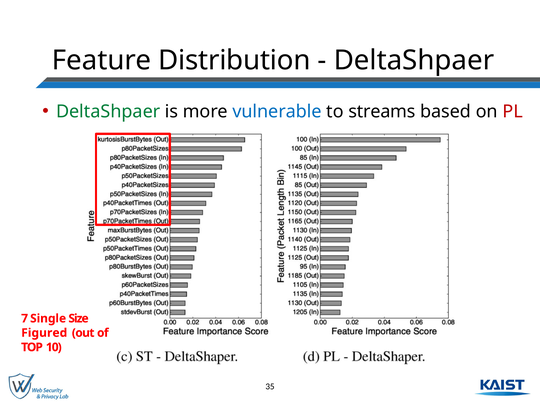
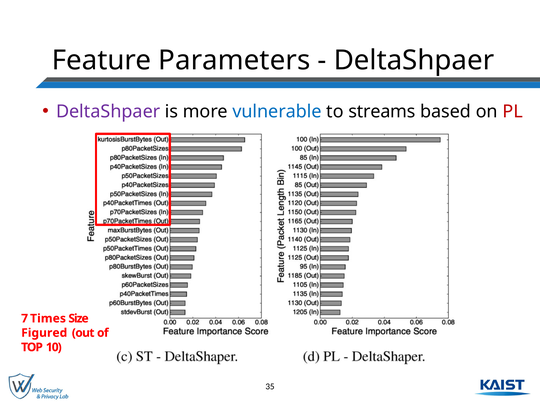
Distribution: Distribution -> Parameters (234, 60)
DeltaShpaer colour: green -> purple (108, 112)
Single: Single -> Times (48, 318)
